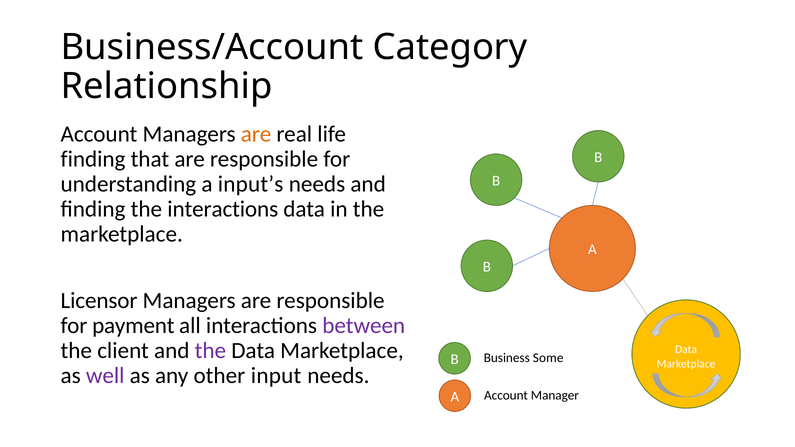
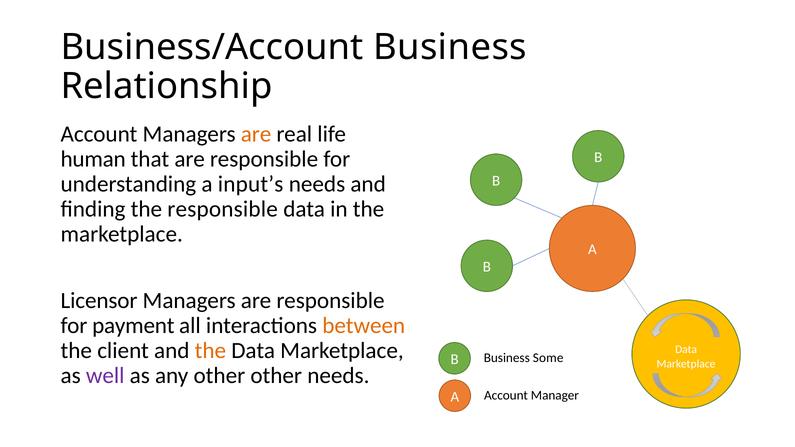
Business/Account Category: Category -> Business (450, 47)
finding: finding -> human (93, 159)
the interactions: interactions -> responsible (223, 209)
between colour: purple -> orange (364, 326)
the colour: purple -> orange (210, 351)
other input: input -> other (276, 376)
